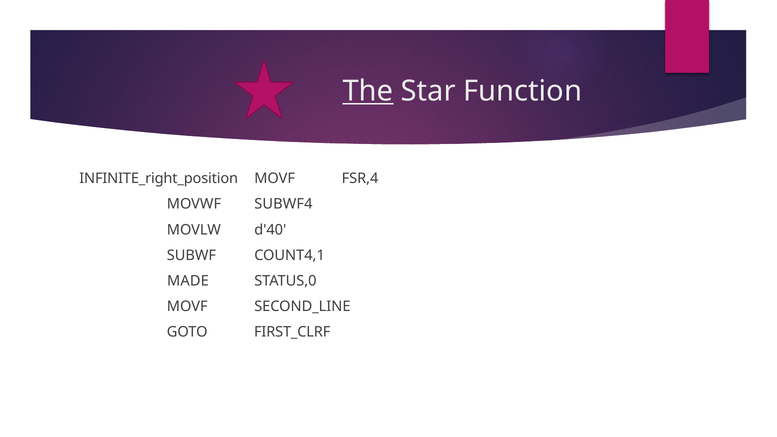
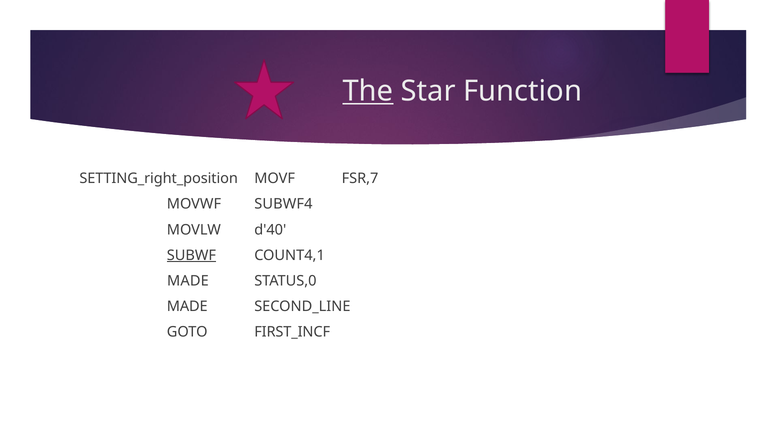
INFINITE_right_position: INFINITE_right_position -> SETTING_right_position (159, 179)
FSR,4: FSR,4 -> FSR,7 (360, 179)
SUBWF underline: none -> present (191, 255)
MOVF: MOVF -> MADE (187, 307)
FIRST_CLRF: FIRST_CLRF -> FIRST_INCF (292, 332)
